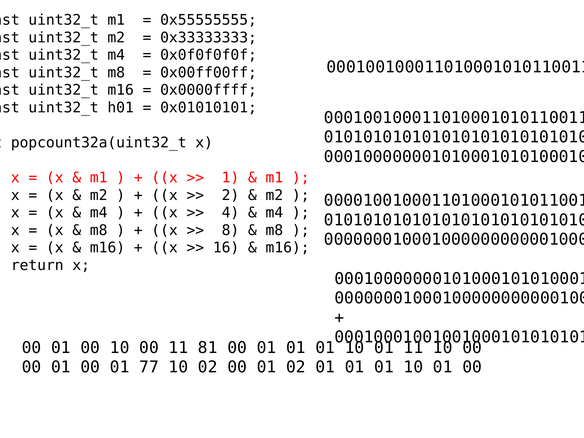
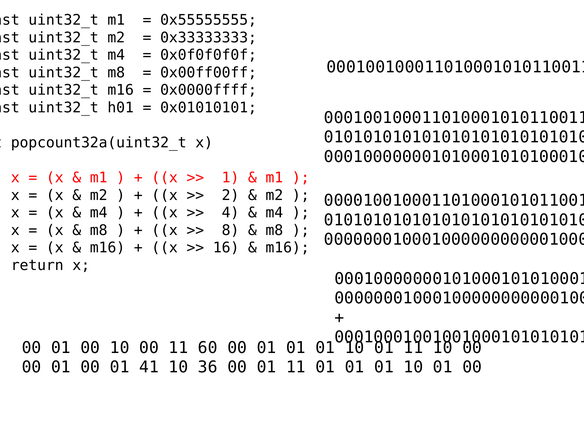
81: 81 -> 60 (208, 348)
77: 77 -> 41 (149, 367)
10 02: 02 -> 36 (208, 367)
00 01 02: 02 -> 11 (296, 367)
